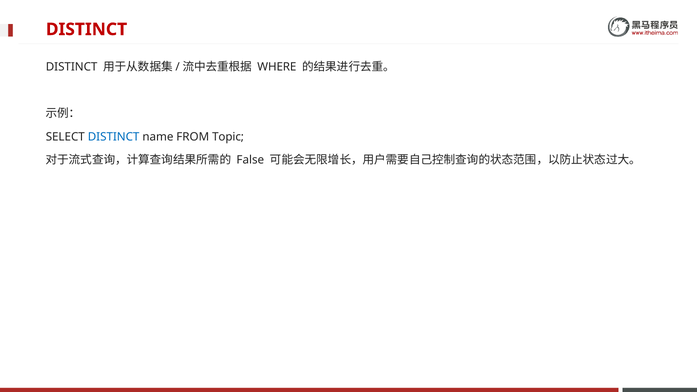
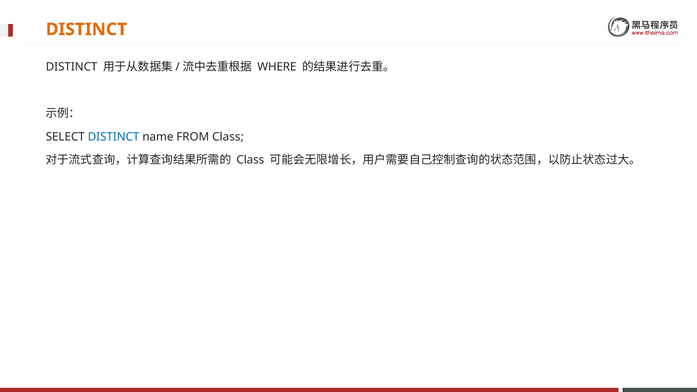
DISTINCT colour: red -> orange (86, 29)
FROM Topic: Topic -> Class (228, 137)
False: False -> Class (250, 160)
